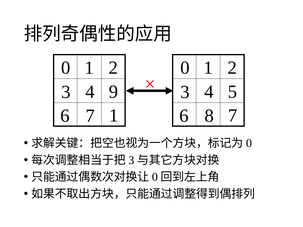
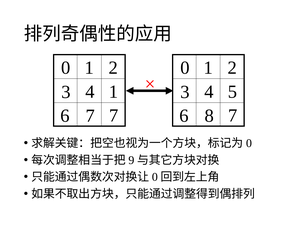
4 9: 9 -> 1 (113, 92)
7 1: 1 -> 7 (114, 116)
3: 3 -> 9 (131, 160)
